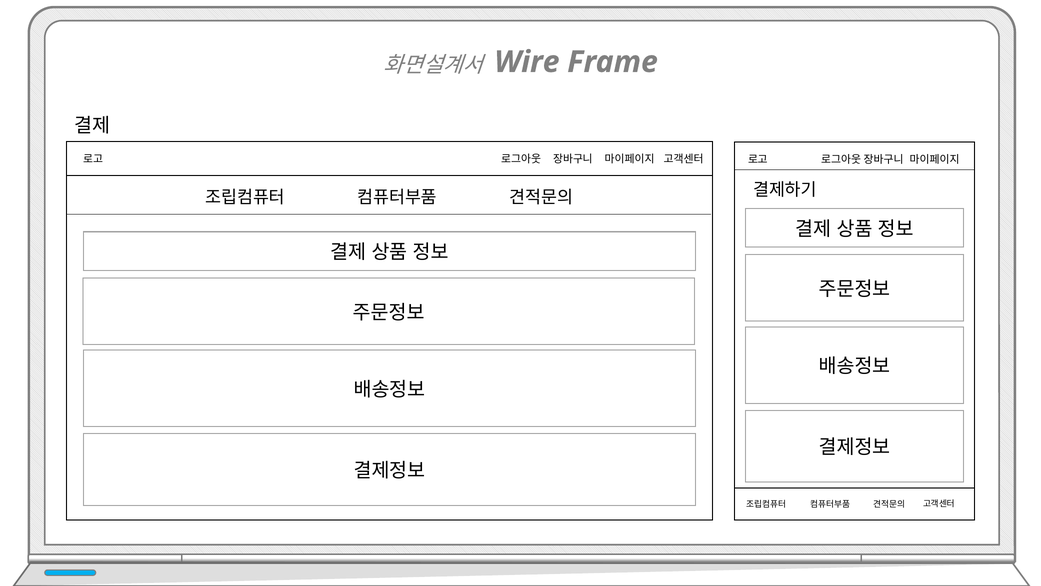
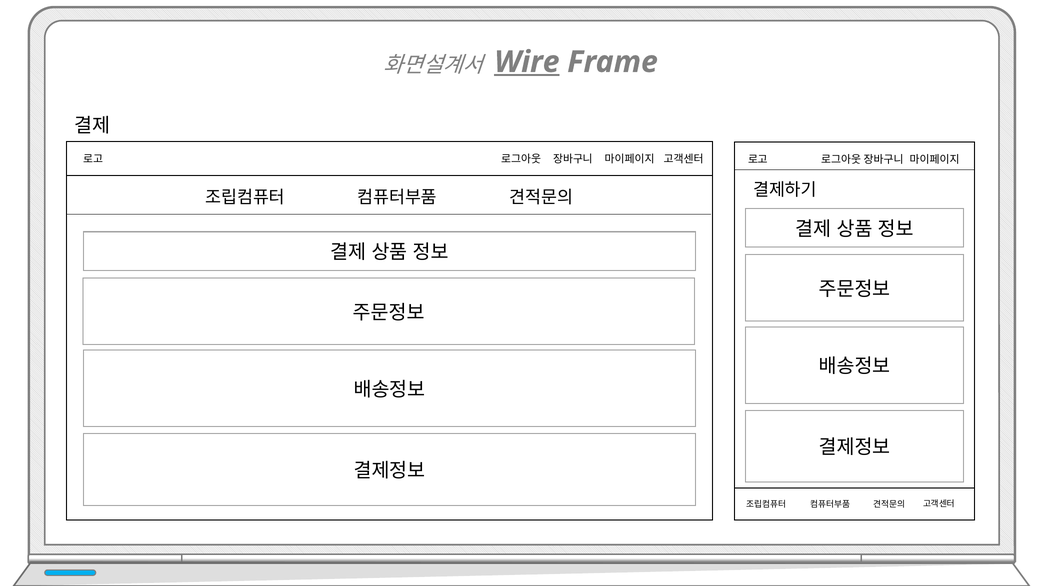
Wire underline: none -> present (527, 62)
